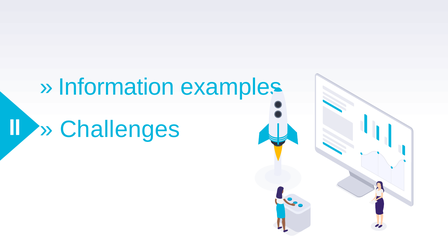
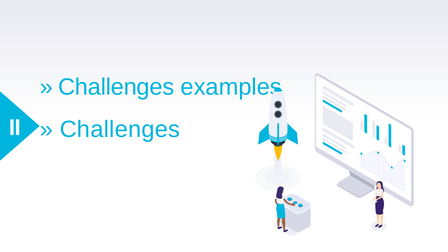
Information: Information -> Challenges (116, 87)
